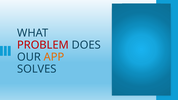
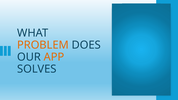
PROBLEM colour: red -> orange (43, 45)
